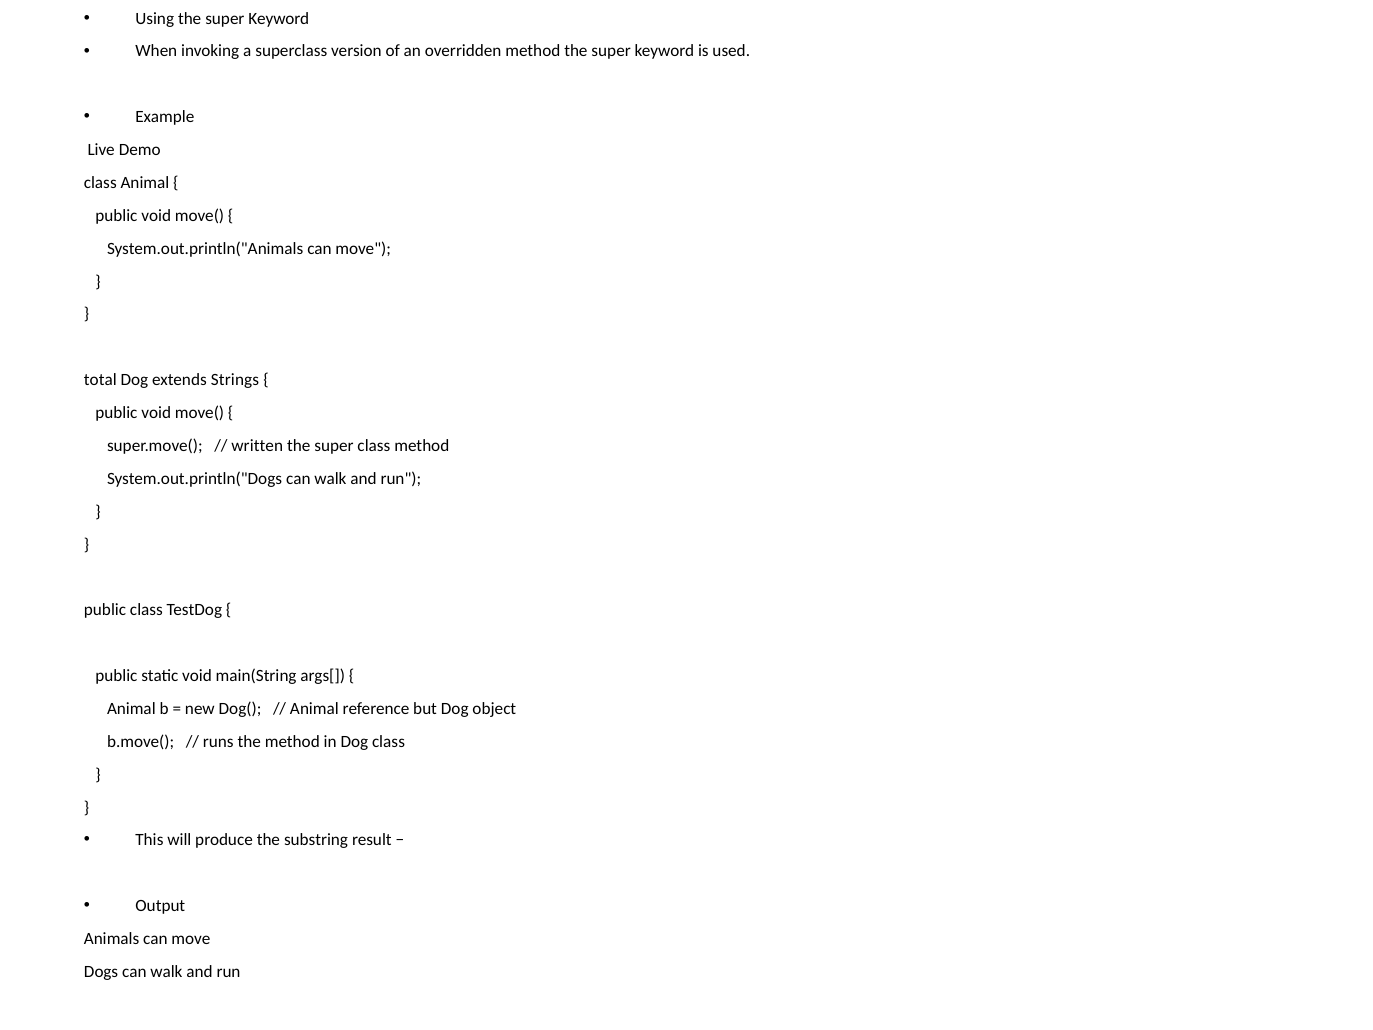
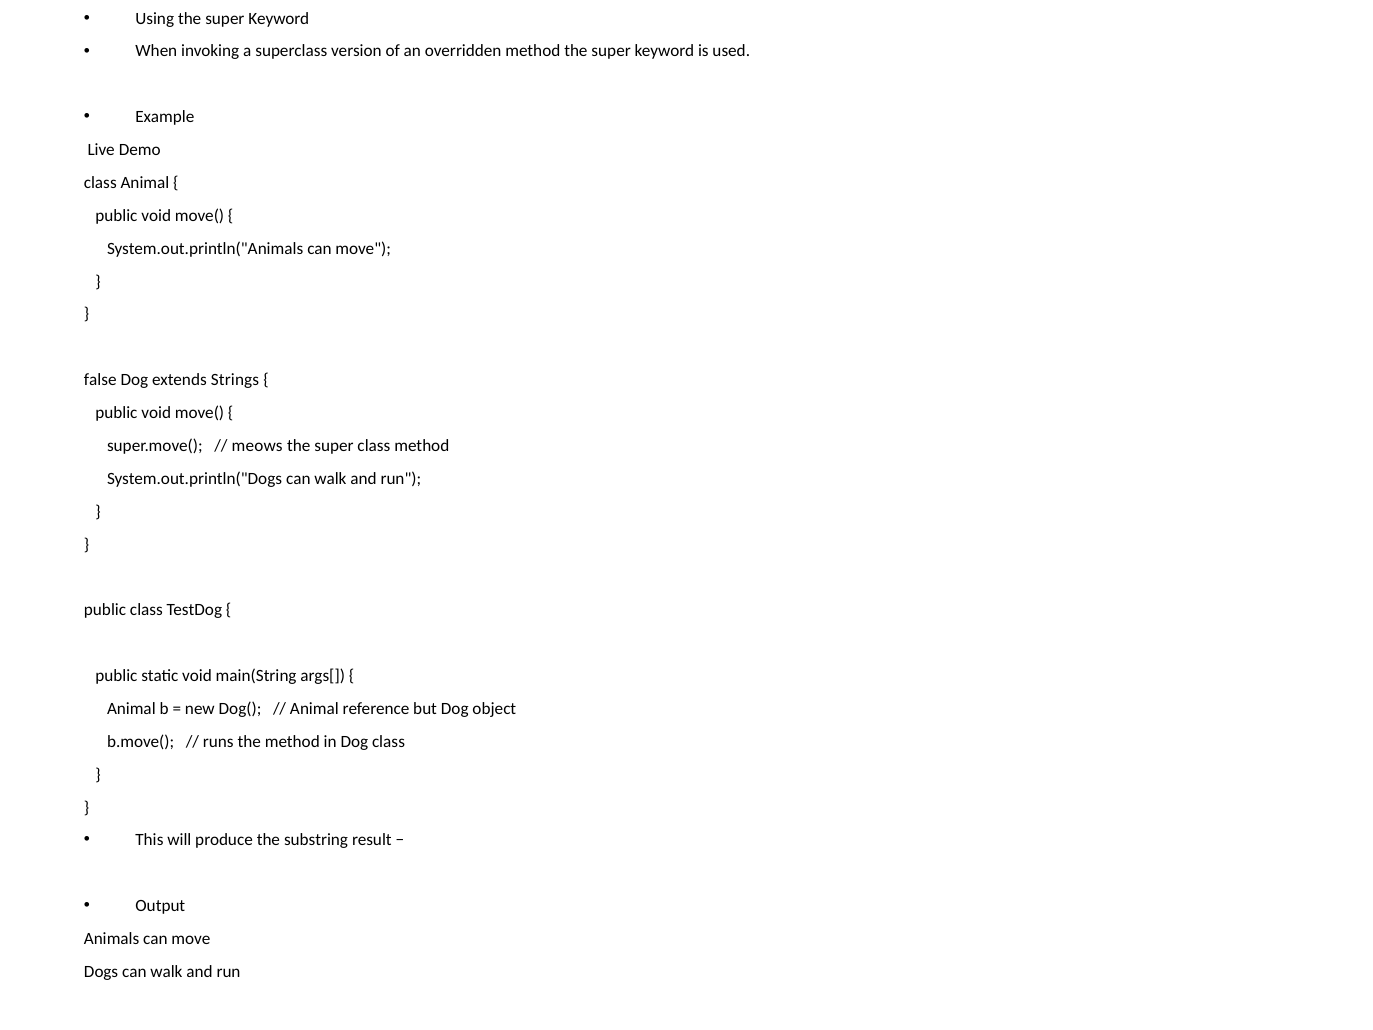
total: total -> false (100, 380)
written: written -> meows (257, 446)
